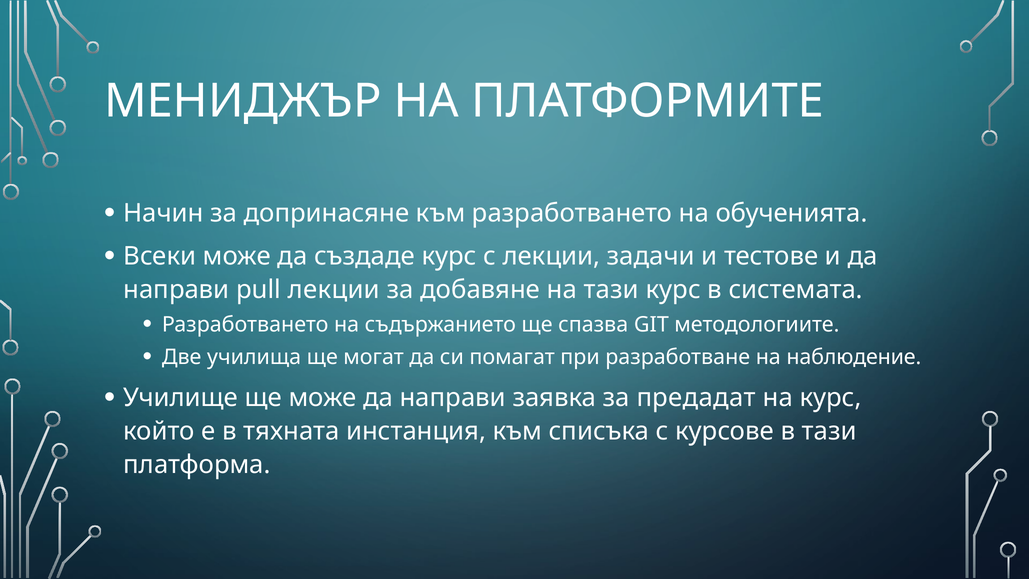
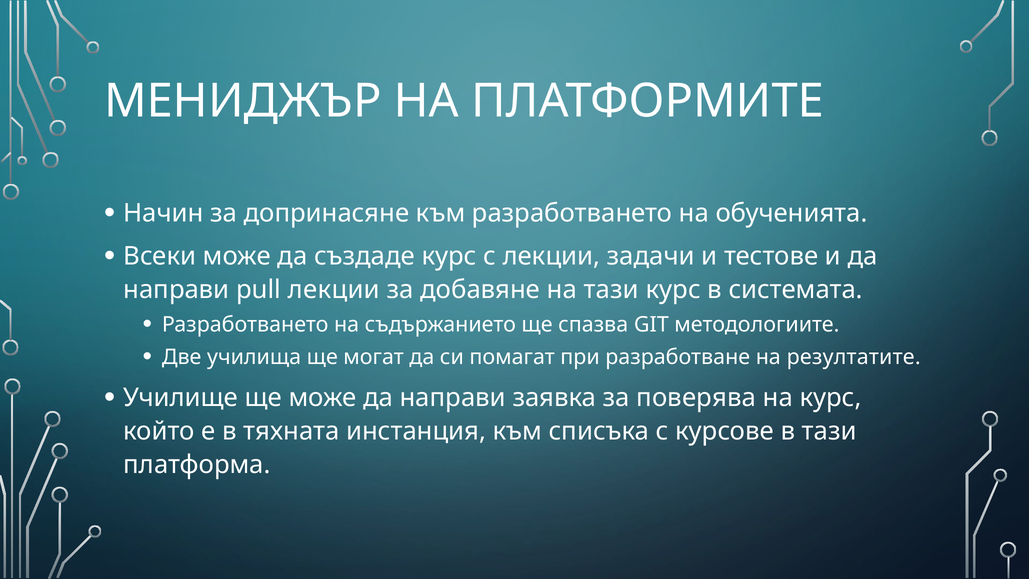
наблюдение: наблюдение -> резултатите (854, 357)
предадат: предадат -> поверява (696, 398)
